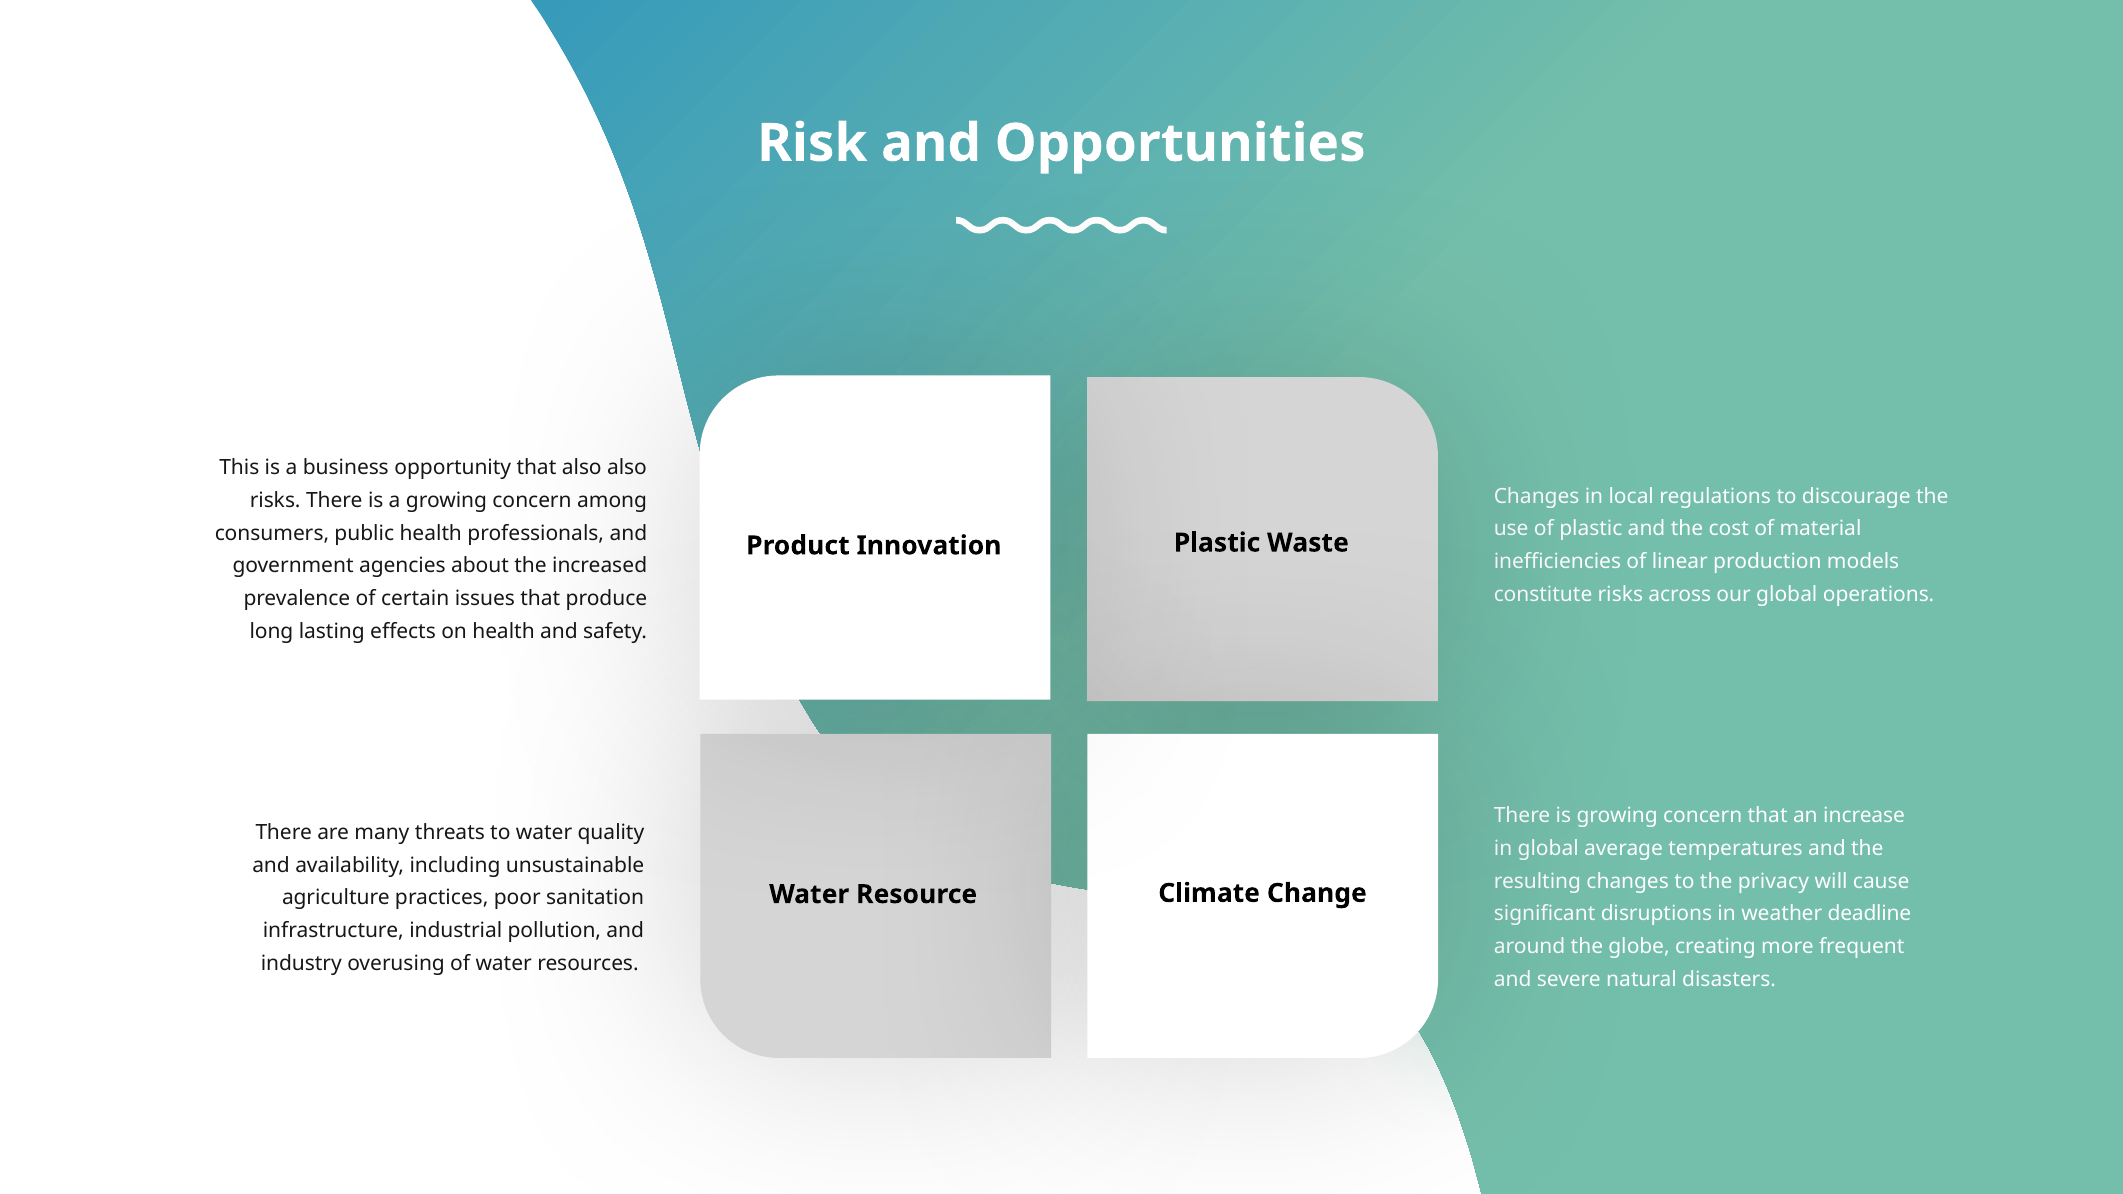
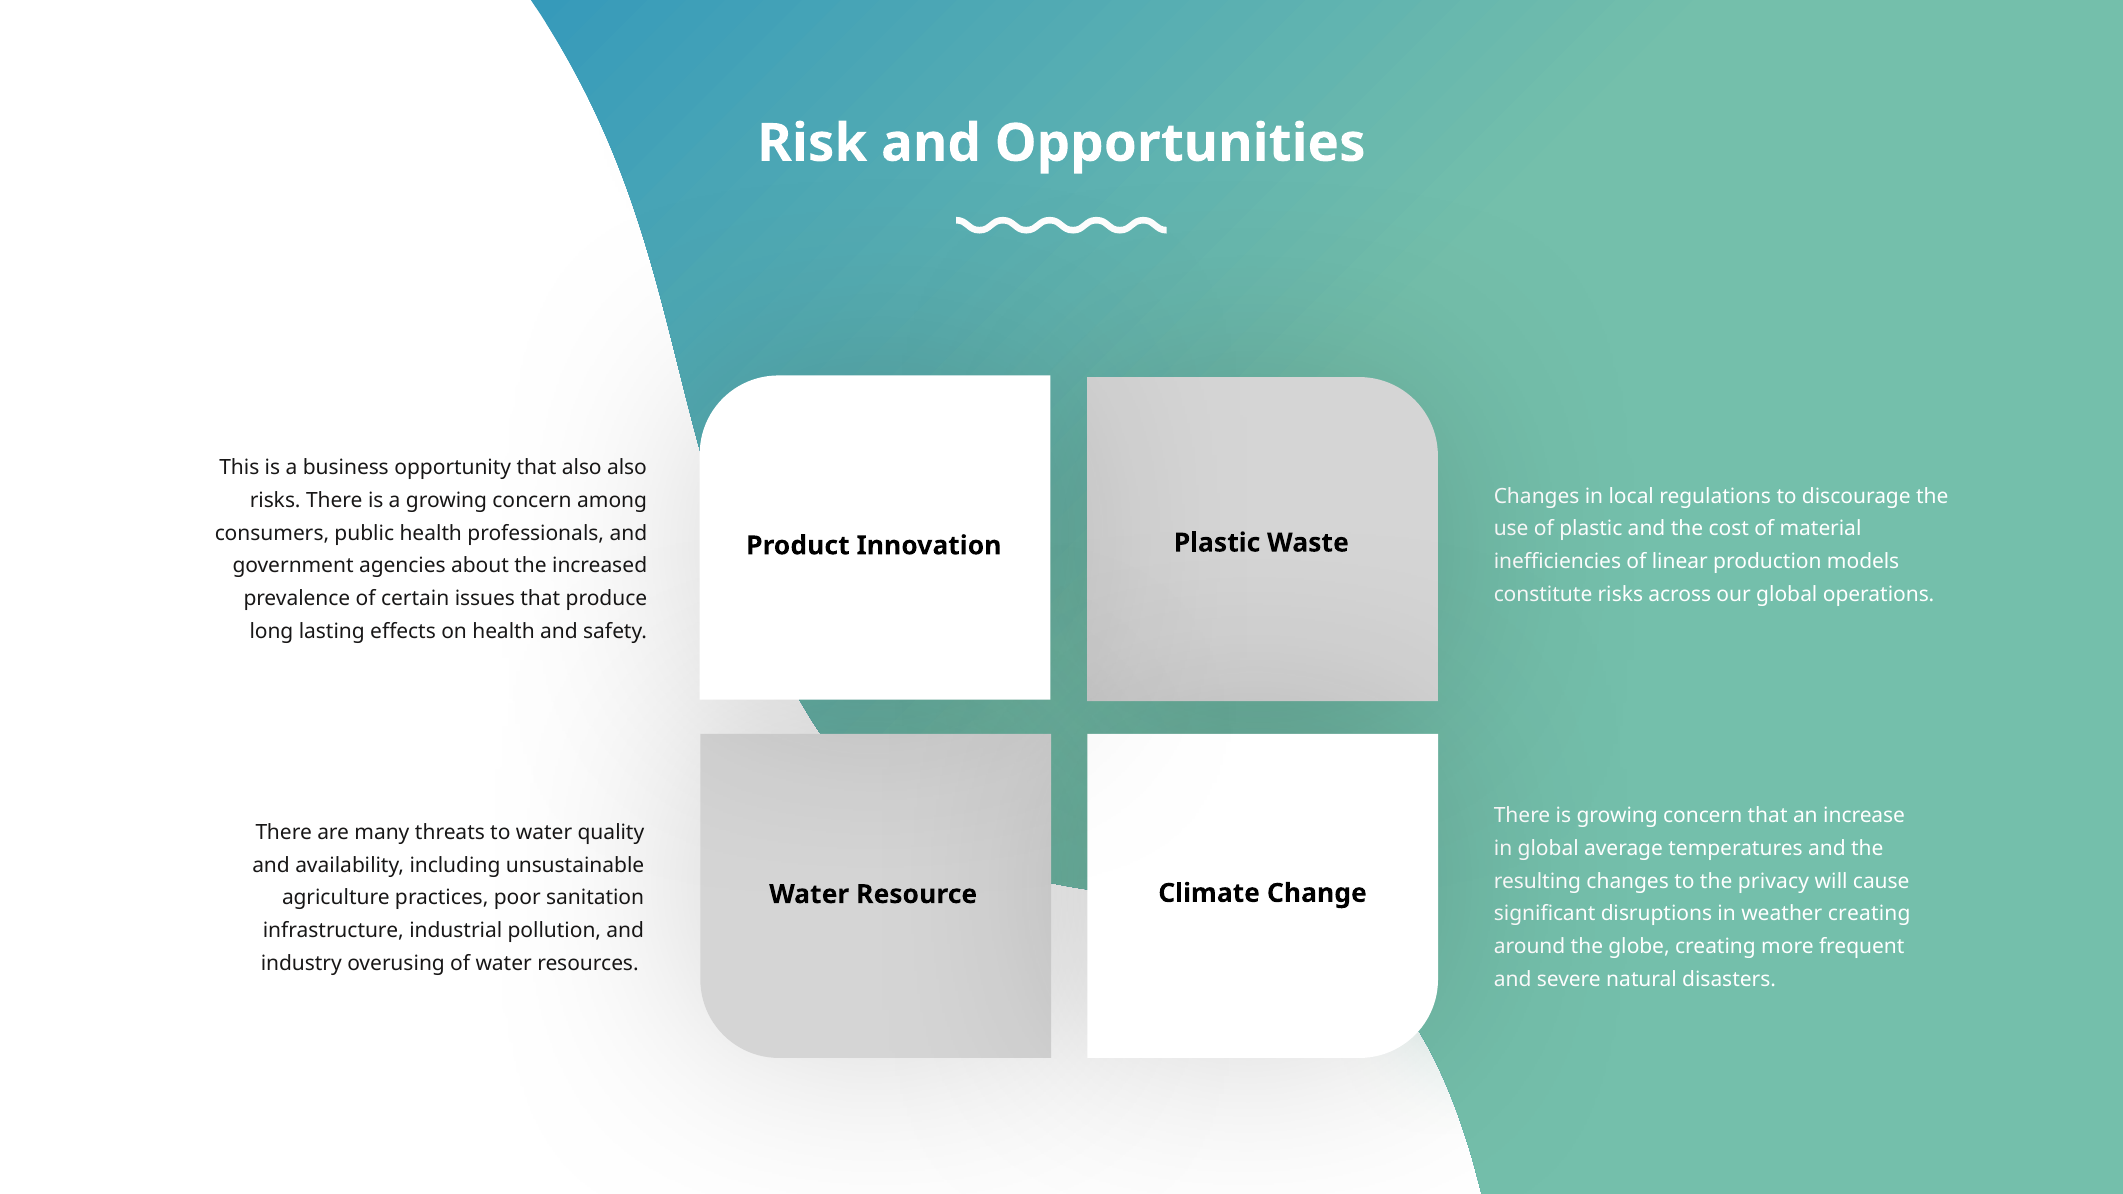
weather deadline: deadline -> creating (1869, 914)
